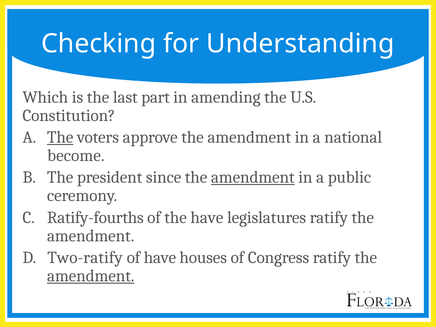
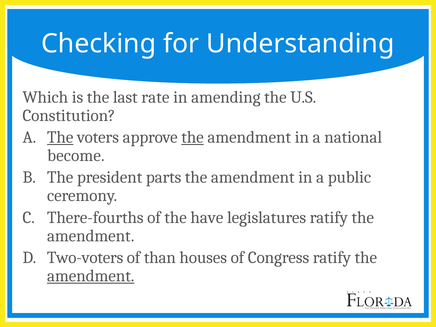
part: part -> rate (155, 97)
the underline: none -> present (193, 137)
since: since -> parts (164, 177)
amendment underline: present -> none (253, 177)
Ratify-fourths: Ratify-fourths -> There-fourths (95, 217)
Two-ratify: Two-ratify -> Two-voters (85, 258)
of have: have -> than (160, 258)
